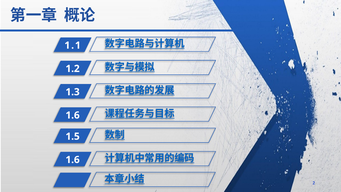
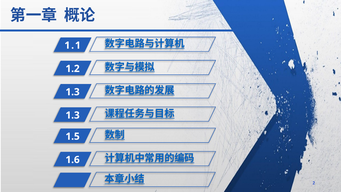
1.6: 1.6 -> 1.3 (73, 115)
